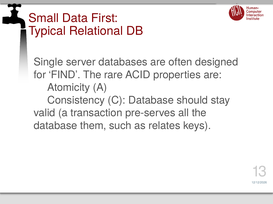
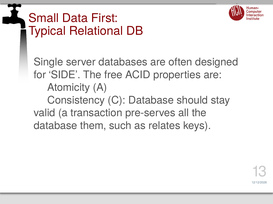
FIND: FIND -> SIDE (65, 75)
rare: rare -> free (113, 75)
